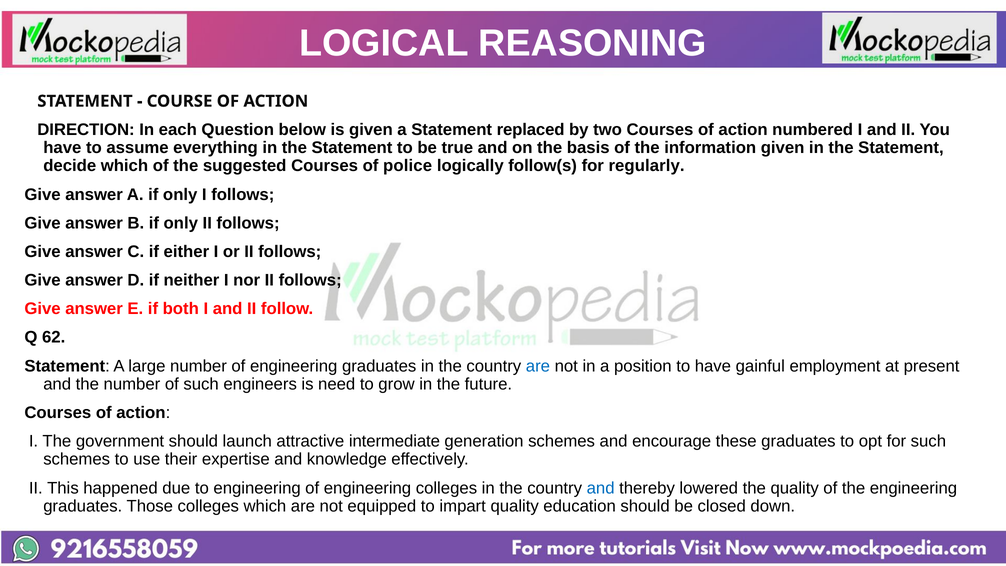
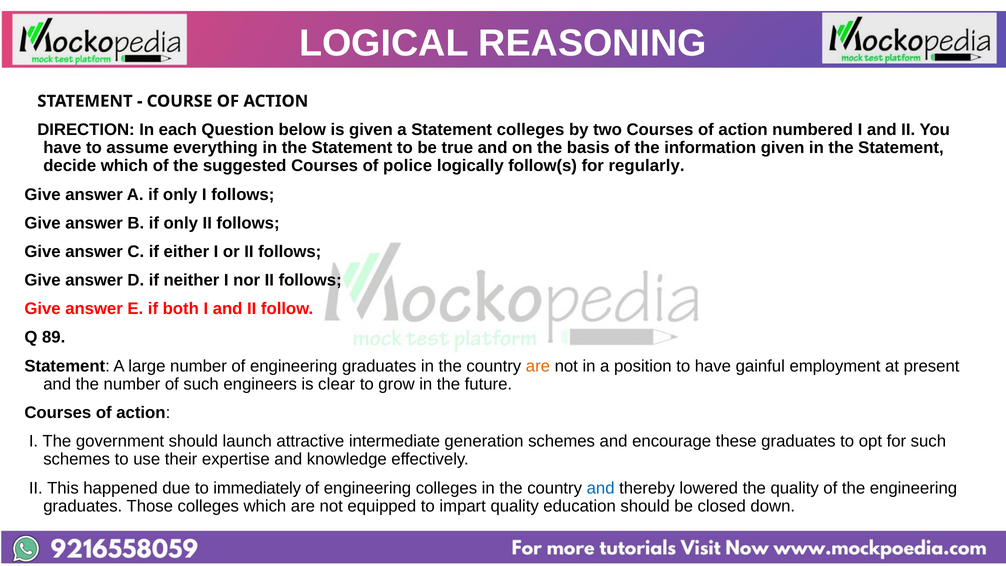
Statement replaced: replaced -> colleges (531, 130)
62: 62 -> 89 (54, 337)
are colour: blue -> orange (538, 366)
need: need -> clear (337, 384)
to engineering: engineering -> immediately (257, 488)
